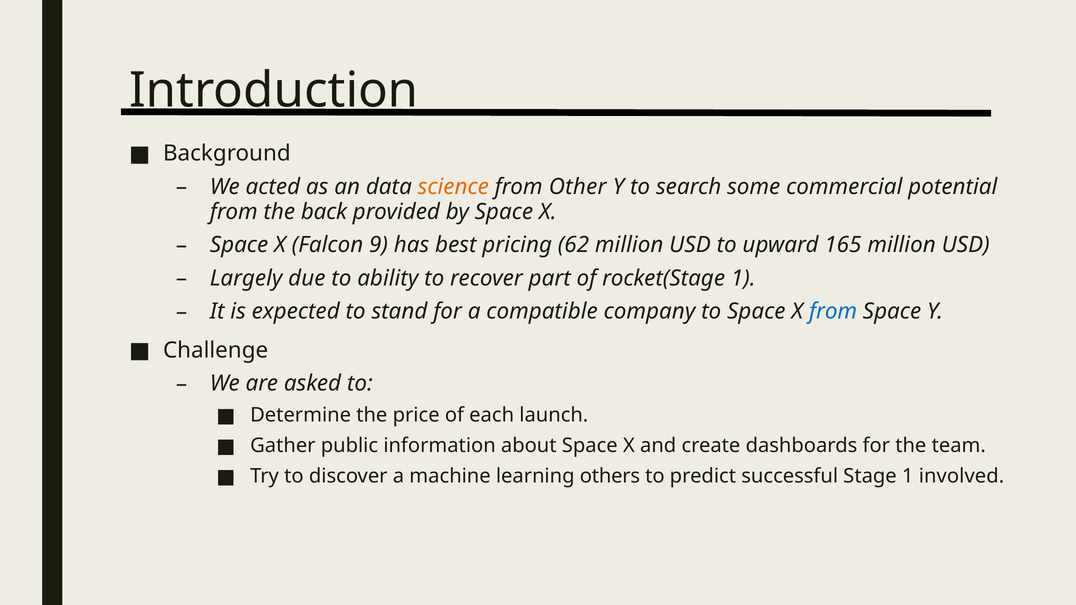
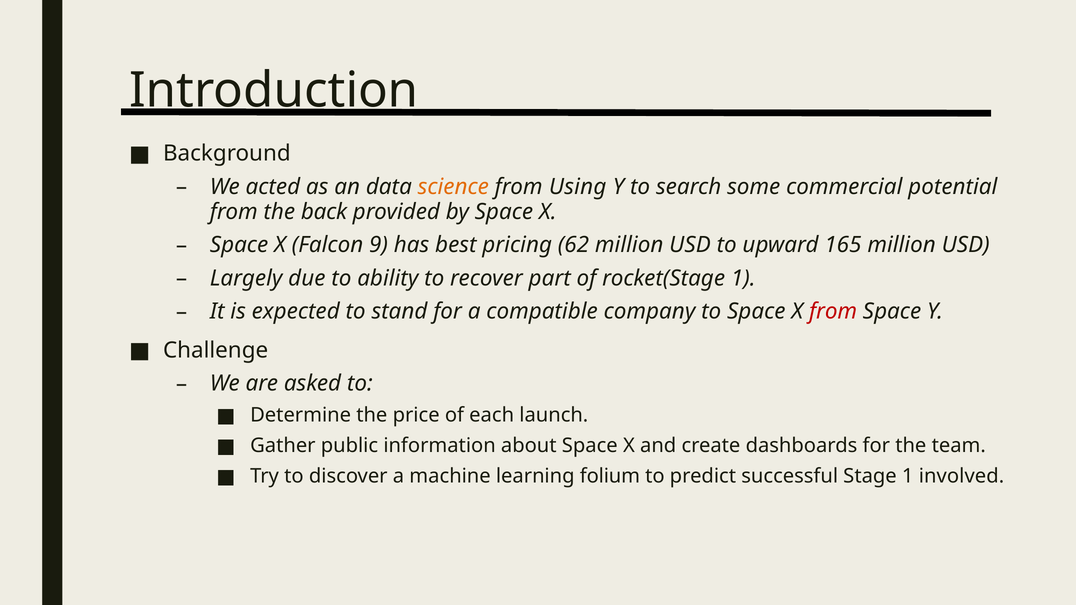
Other: Other -> Using (578, 187)
from colour: blue -> red (833, 312)
others: others -> folium (610, 477)
